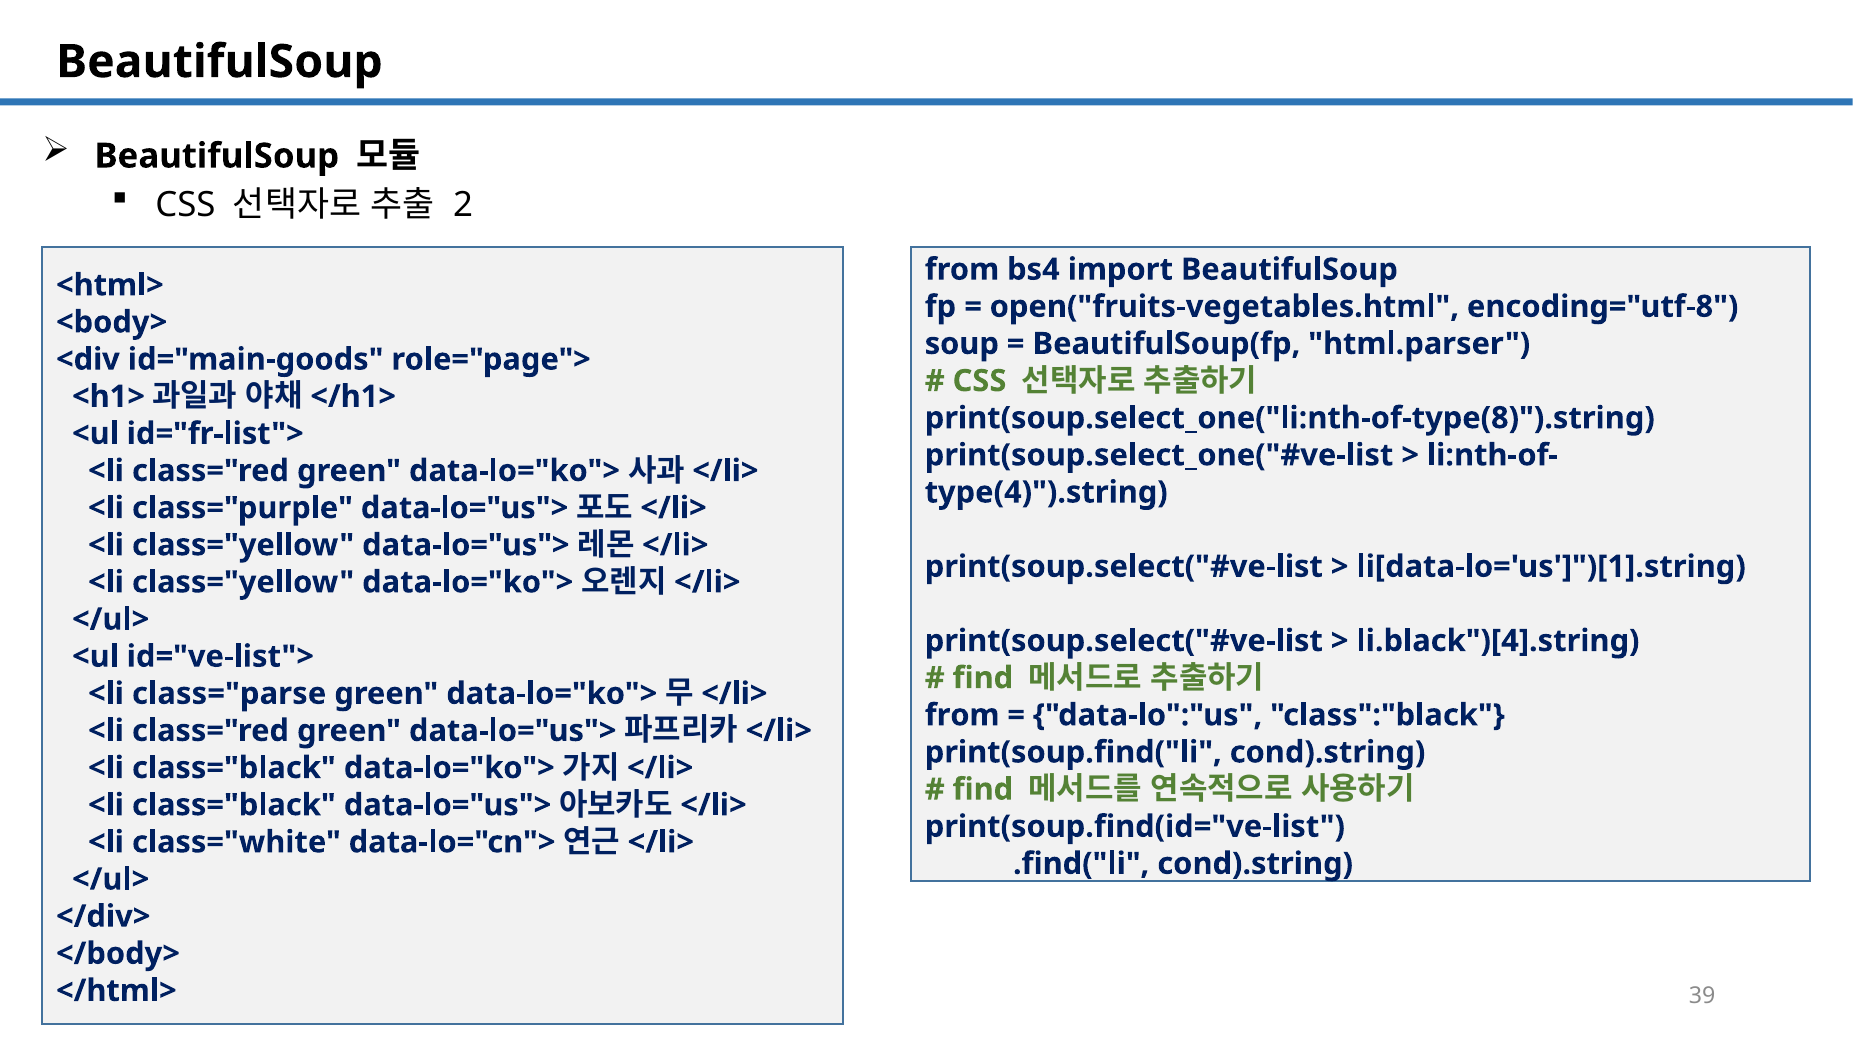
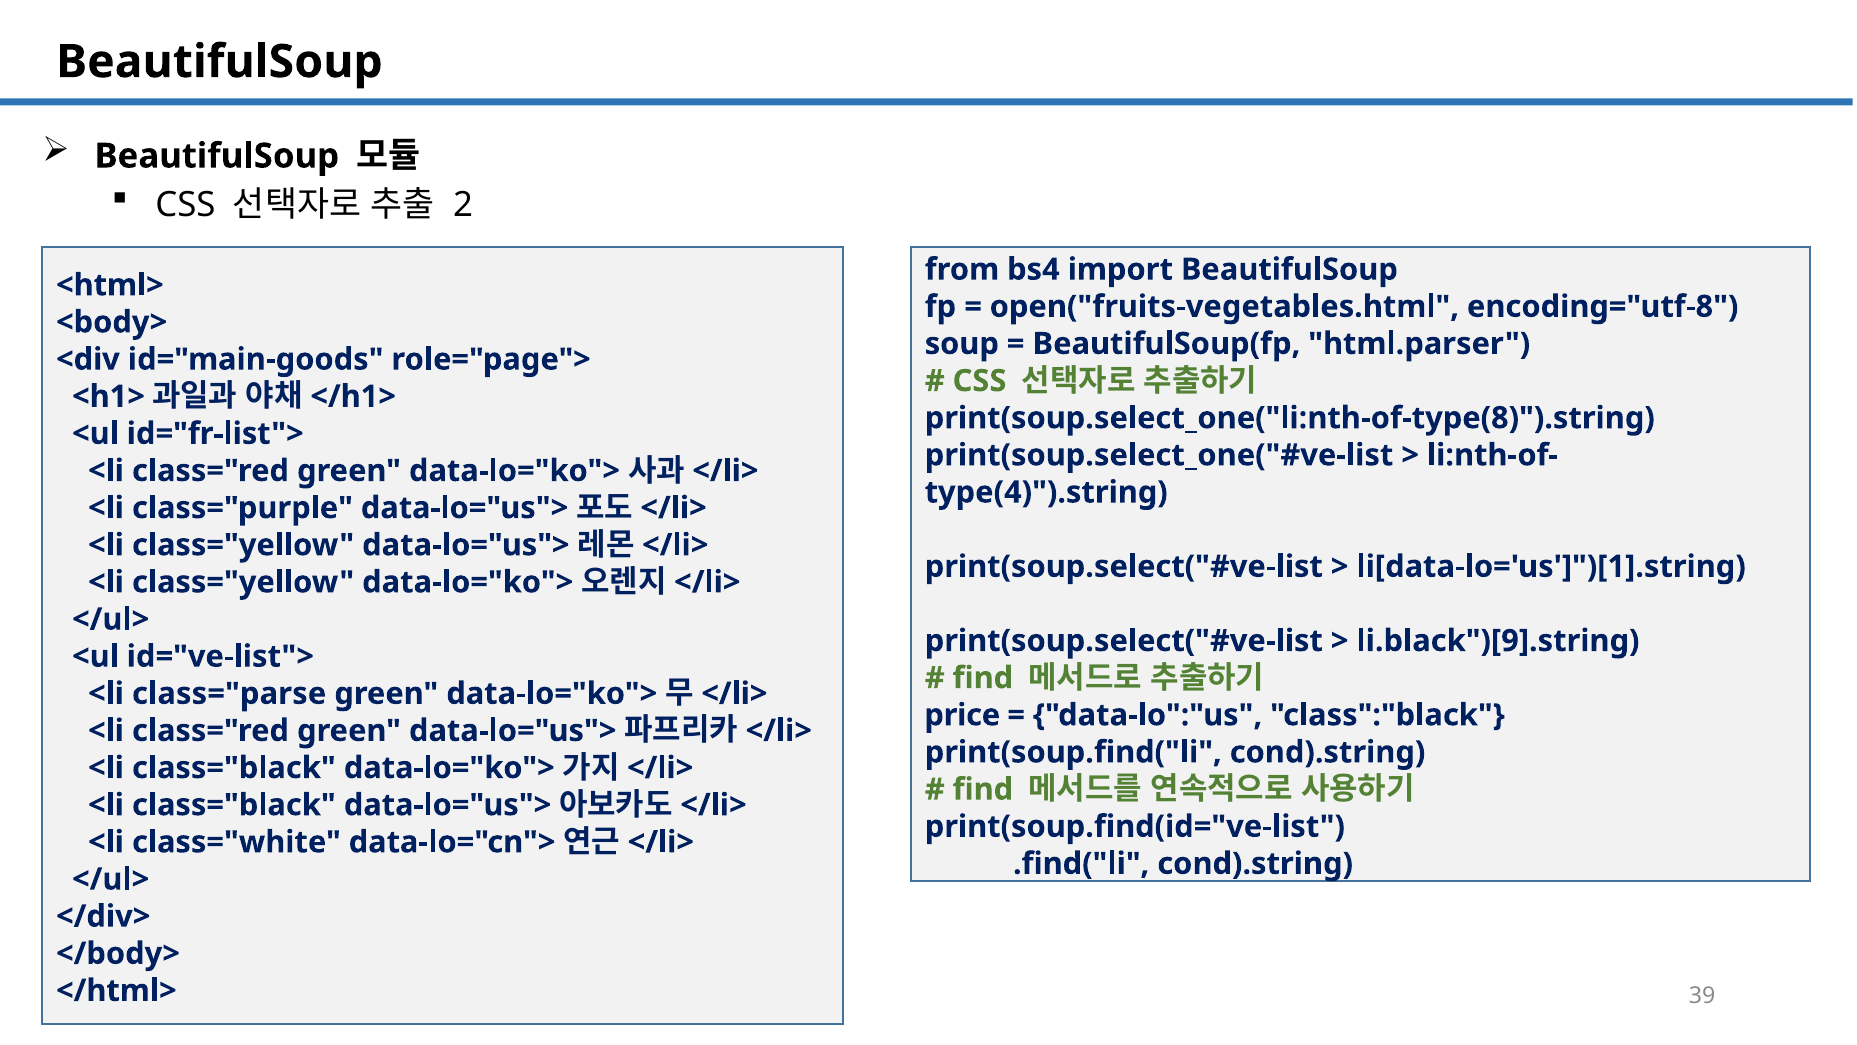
li.black")[4].string: li.black")[4].string -> li.black")[9].string (1498, 641)
from: from -> price (962, 715)
